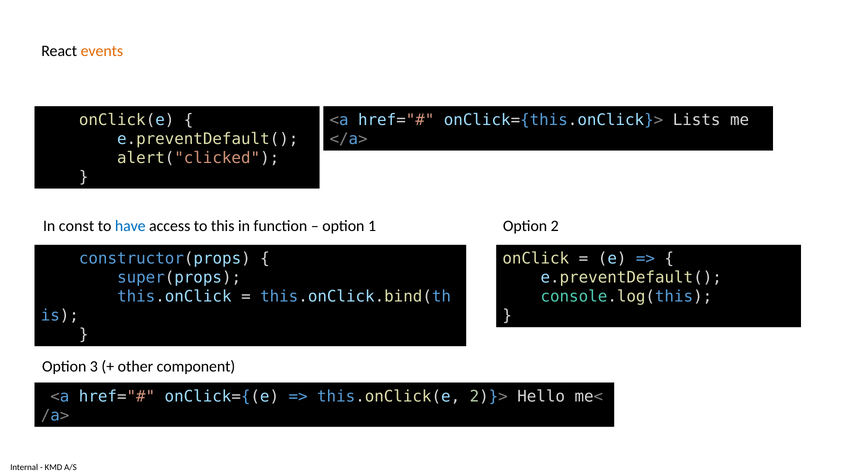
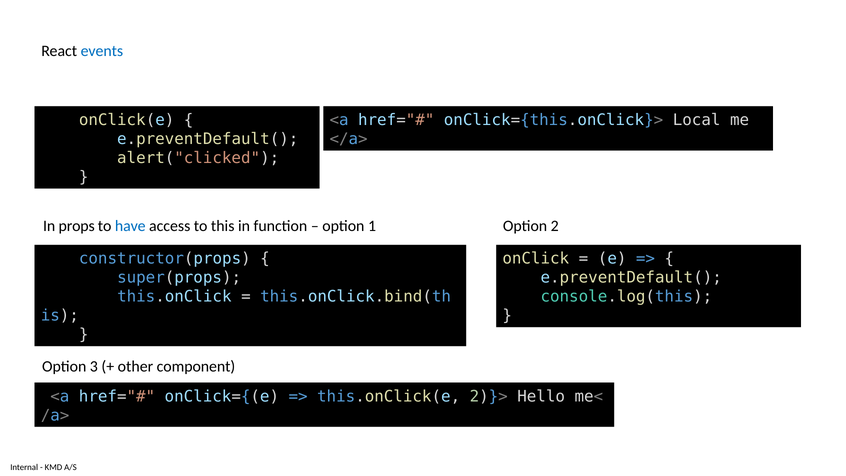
events colour: orange -> blue (102, 51)
Lists: Lists -> Local (697, 120)
const: const -> props (77, 226)
